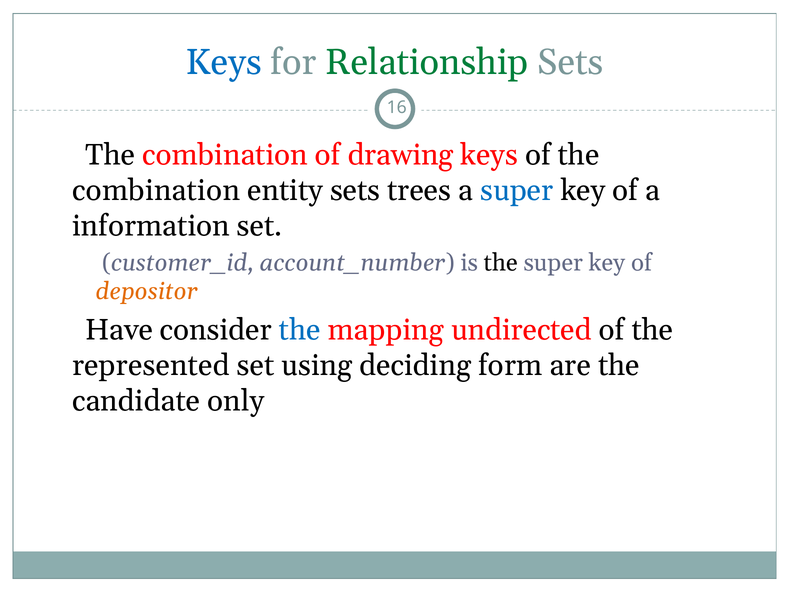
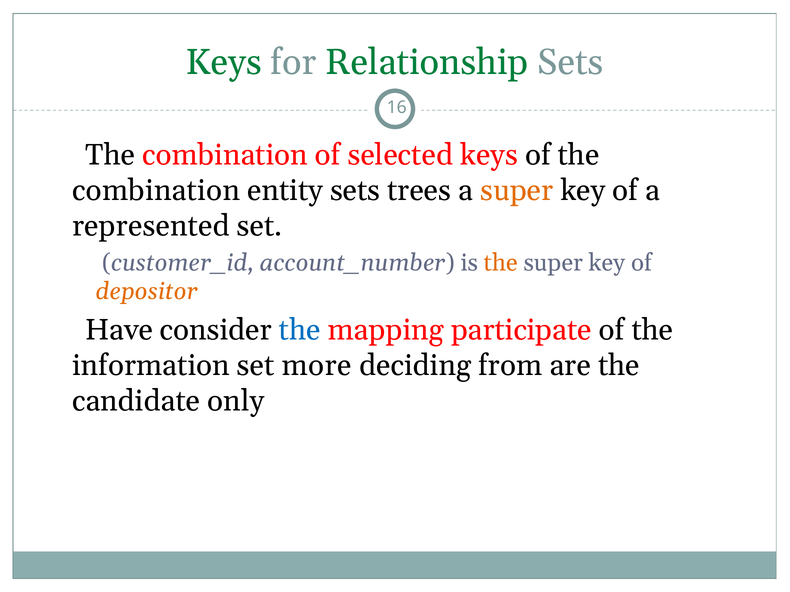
Keys colour: blue -> green (224, 62)
drawing: drawing -> selected (400, 155)
super colour: blue -> orange (517, 191)
information: information -> represented (151, 226)
the colour: black -> orange (501, 263)
undirected: undirected -> participate (521, 330)
represented: represented -> information (151, 366)
using: using -> more (317, 366)
form: form -> from (510, 366)
